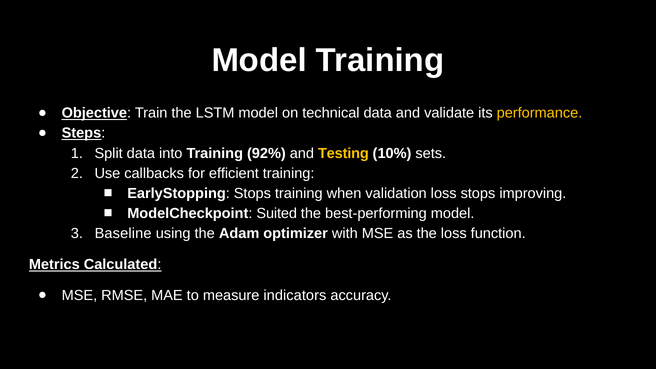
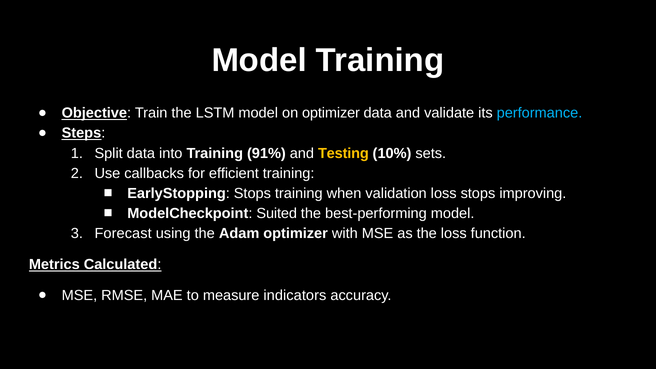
on technical: technical -> optimizer (331, 113)
performance colour: yellow -> light blue (539, 113)
92%: 92% -> 91% (266, 153)
Baseline: Baseline -> Forecast (123, 233)
